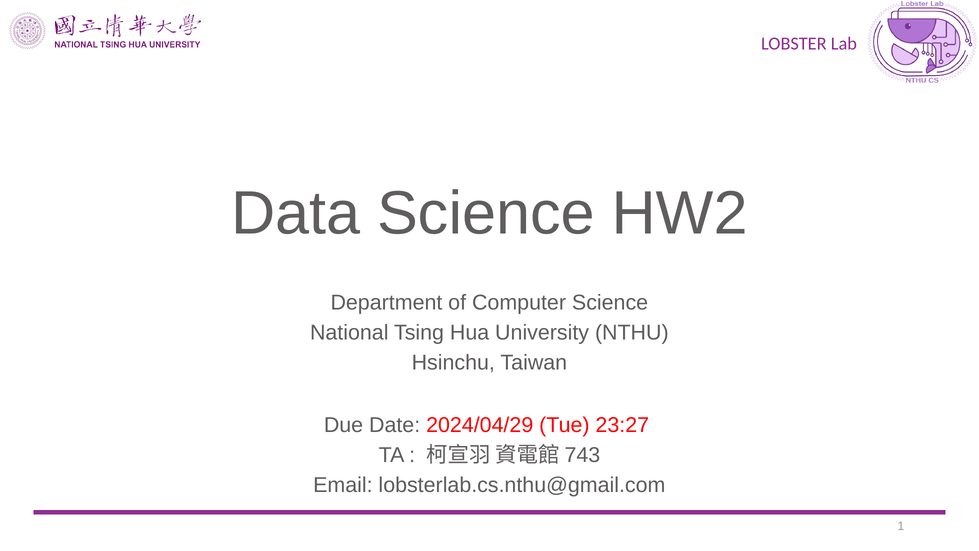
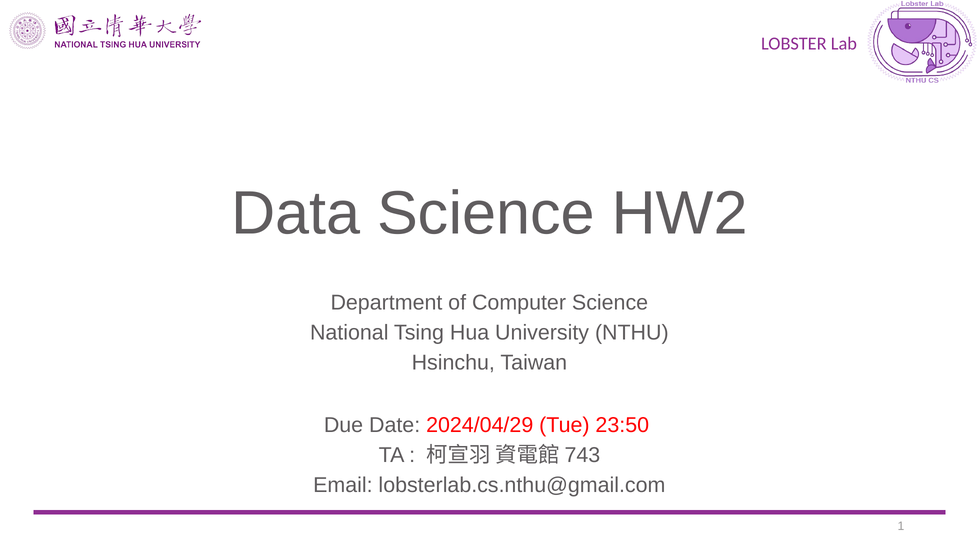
23:27: 23:27 -> 23:50 (622, 425)
